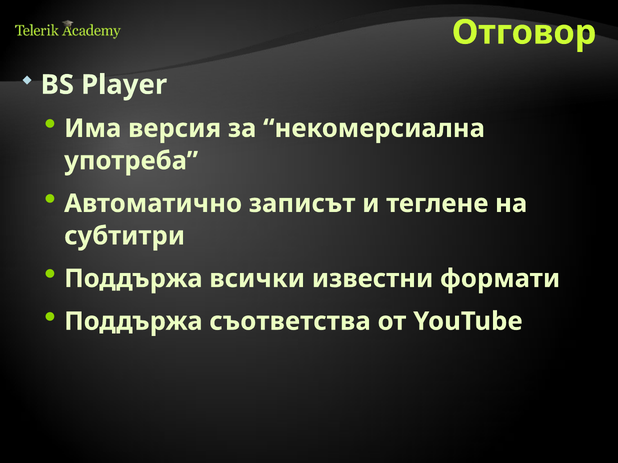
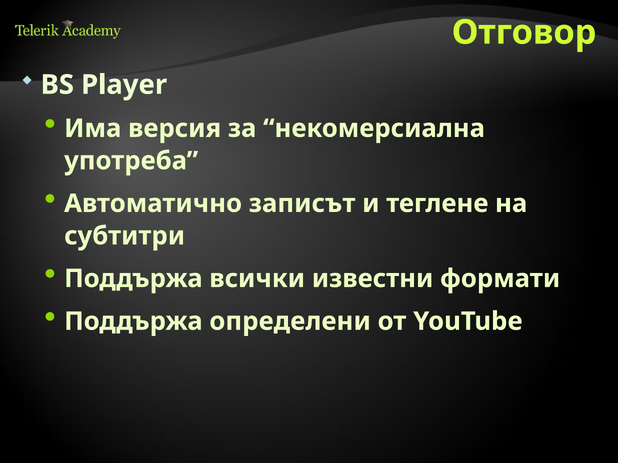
съответства: съответства -> определени (290, 322)
